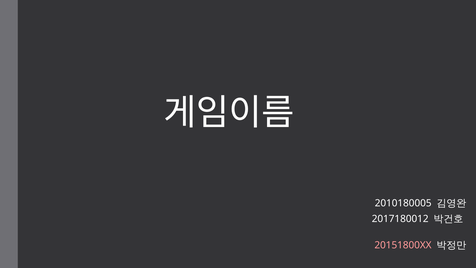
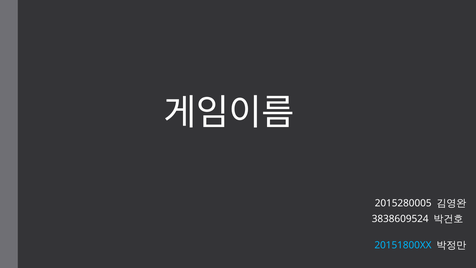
2010180005: 2010180005 -> 2015280005 (403, 203)
2017180012: 2017180012 -> 3838609524 (400, 219)
20151800XX colour: pink -> light blue (403, 245)
